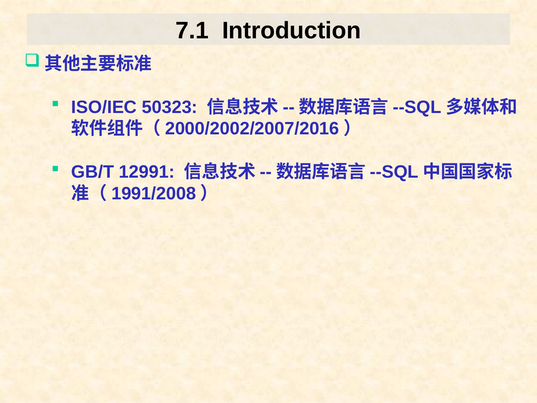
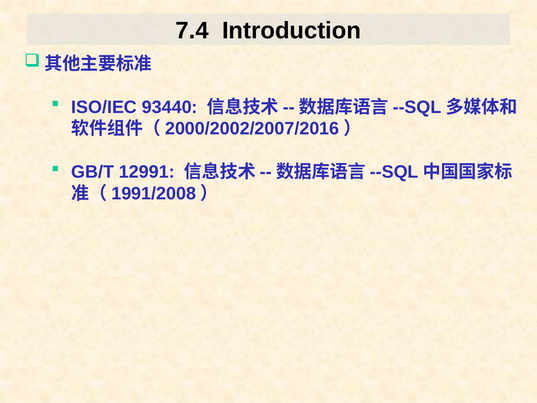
7.1: 7.1 -> 7.4 (192, 31)
50323: 50323 -> 93440 (170, 107)
